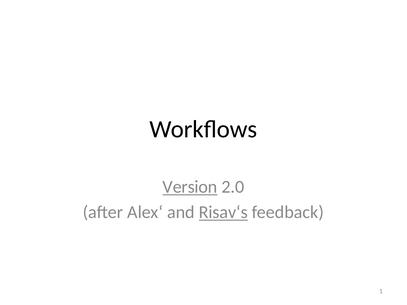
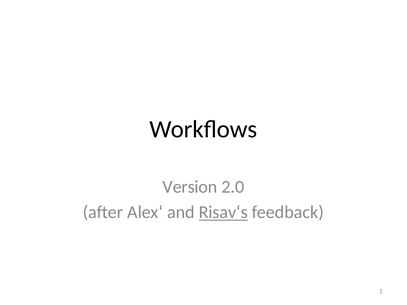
Version underline: present -> none (190, 187)
